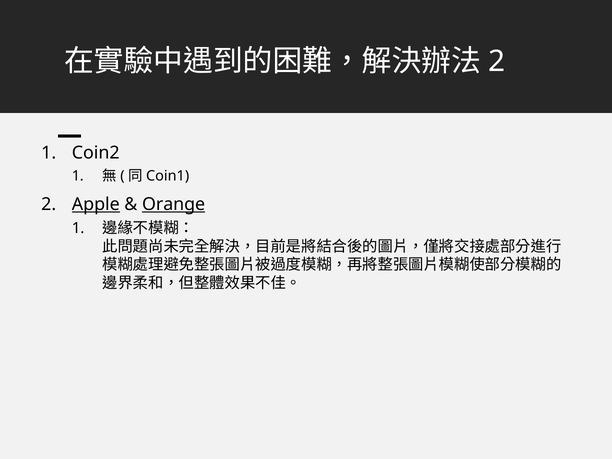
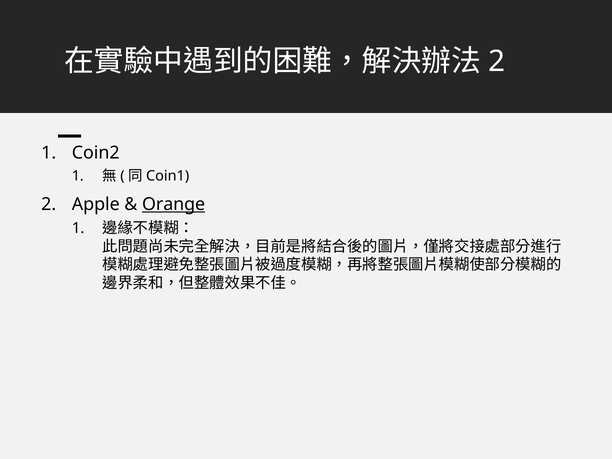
Apple underline: present -> none (96, 204)
